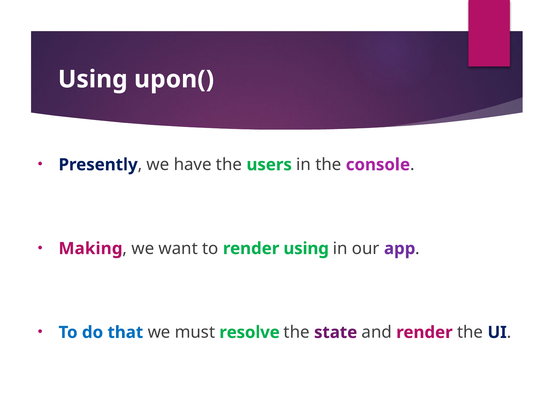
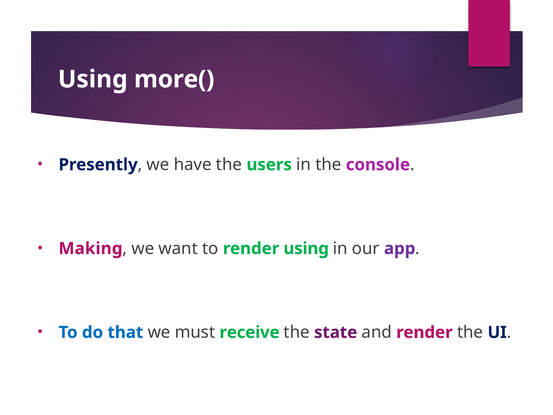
upon(: upon( -> more( (174, 79)
resolve: resolve -> receive (250, 332)
